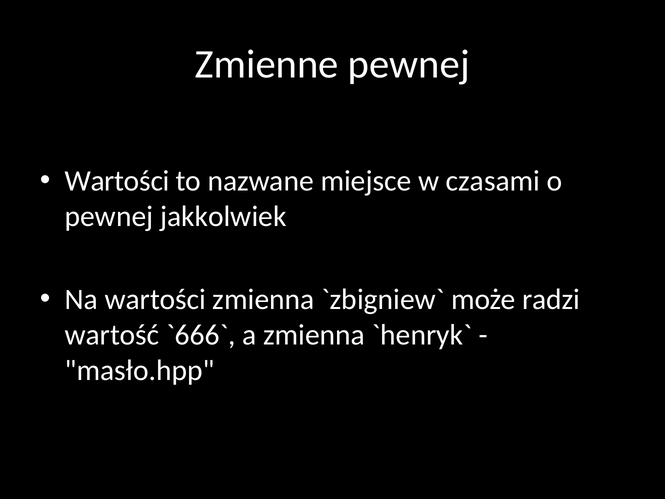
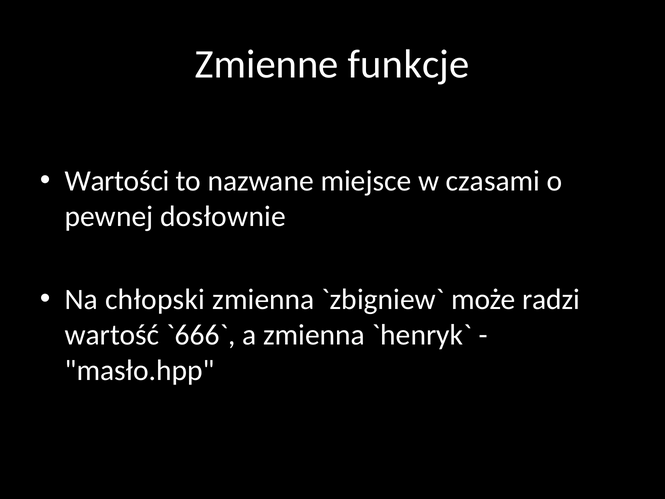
Zmienne pewnej: pewnej -> funkcje (409, 64)
jakkolwiek: jakkolwiek -> dosłownie (223, 216)
Na wartości: wartości -> chłopski (155, 299)
